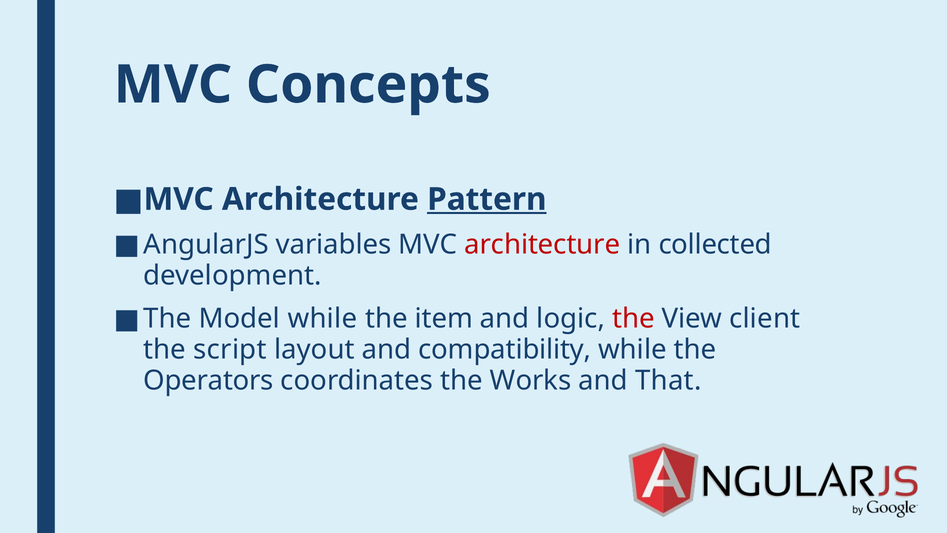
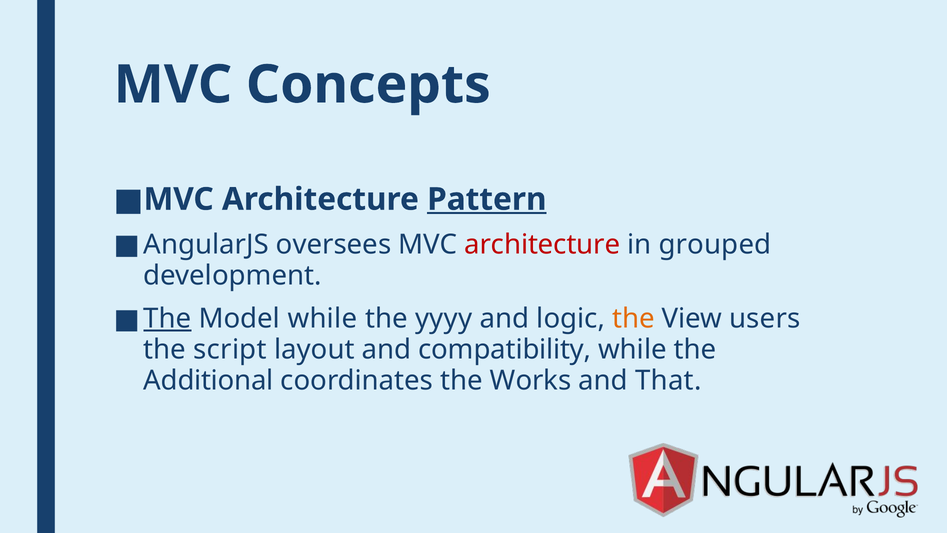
variables: variables -> oversees (334, 244)
collected: collected -> grouped (715, 244)
The underline: none -> present (167, 318)
item: item -> yyyy (444, 318)
the colour: red -> orange (633, 318)
client: client -> users (765, 318)
Operators: Operators -> Additional (208, 381)
